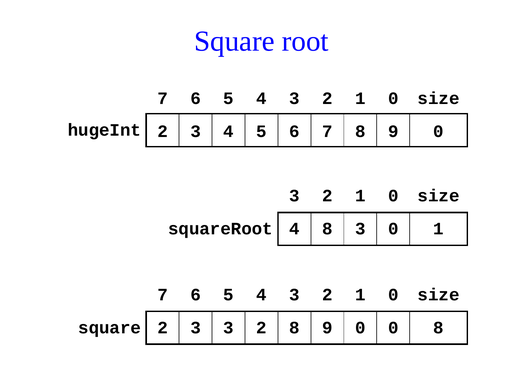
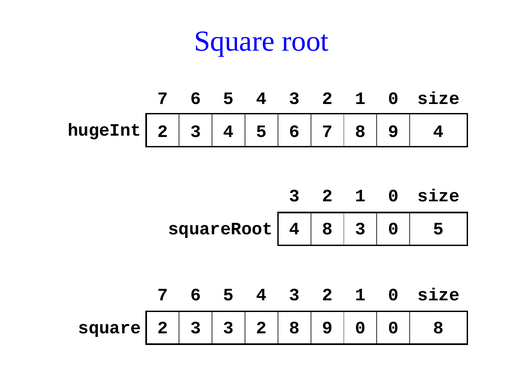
7 8 9 0: 0 -> 4 (439, 132)
0 1: 1 -> 5 (439, 229)
